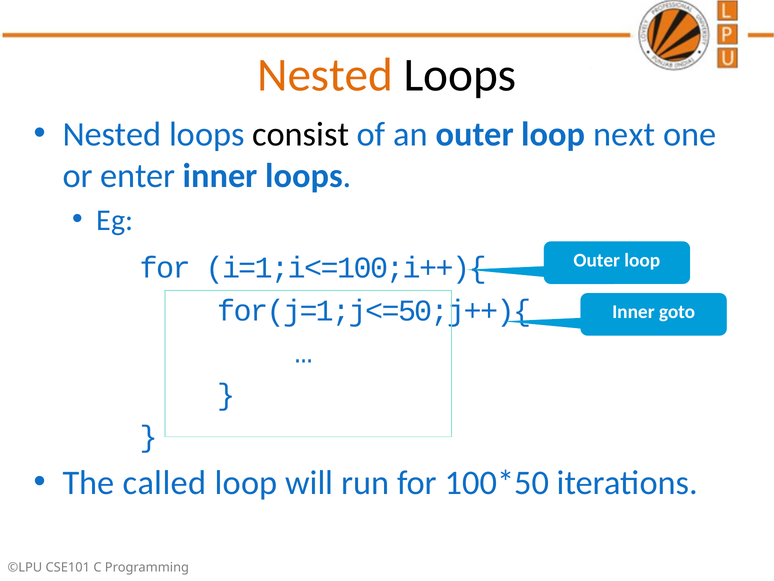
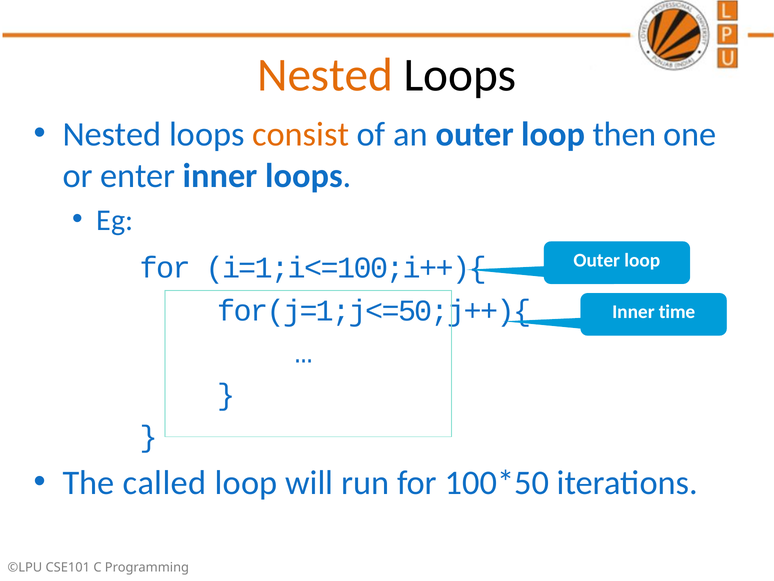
consist colour: black -> orange (301, 134)
next: next -> then (625, 134)
goto: goto -> time (677, 312)
